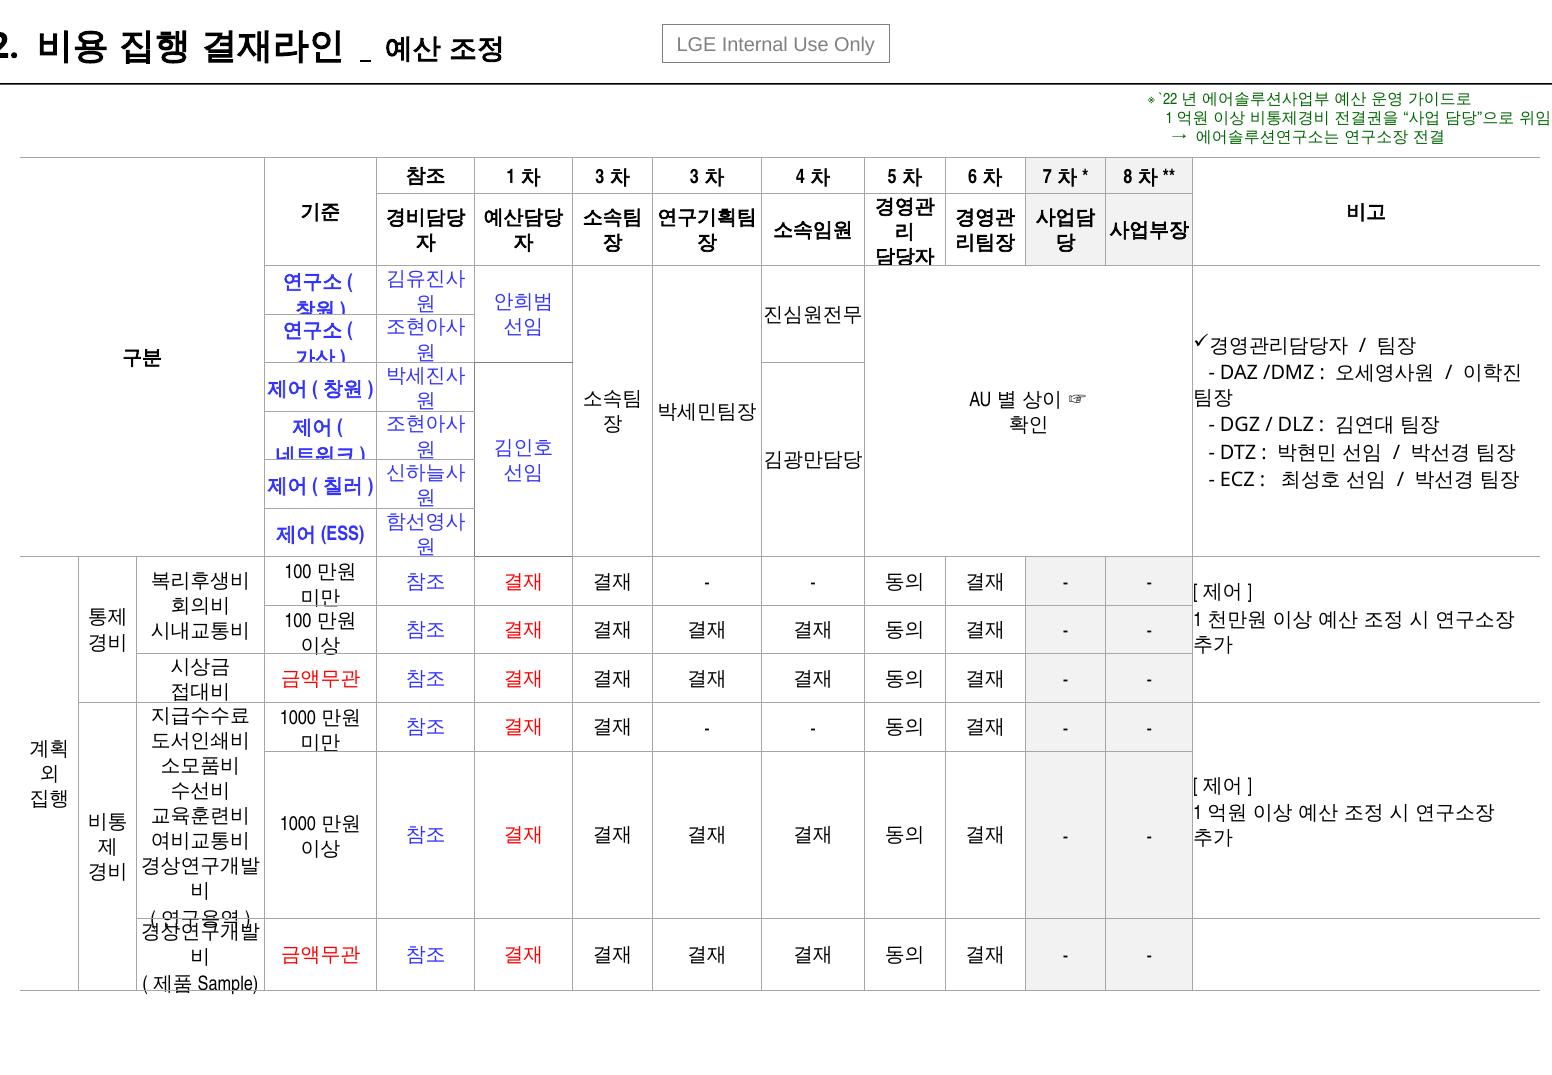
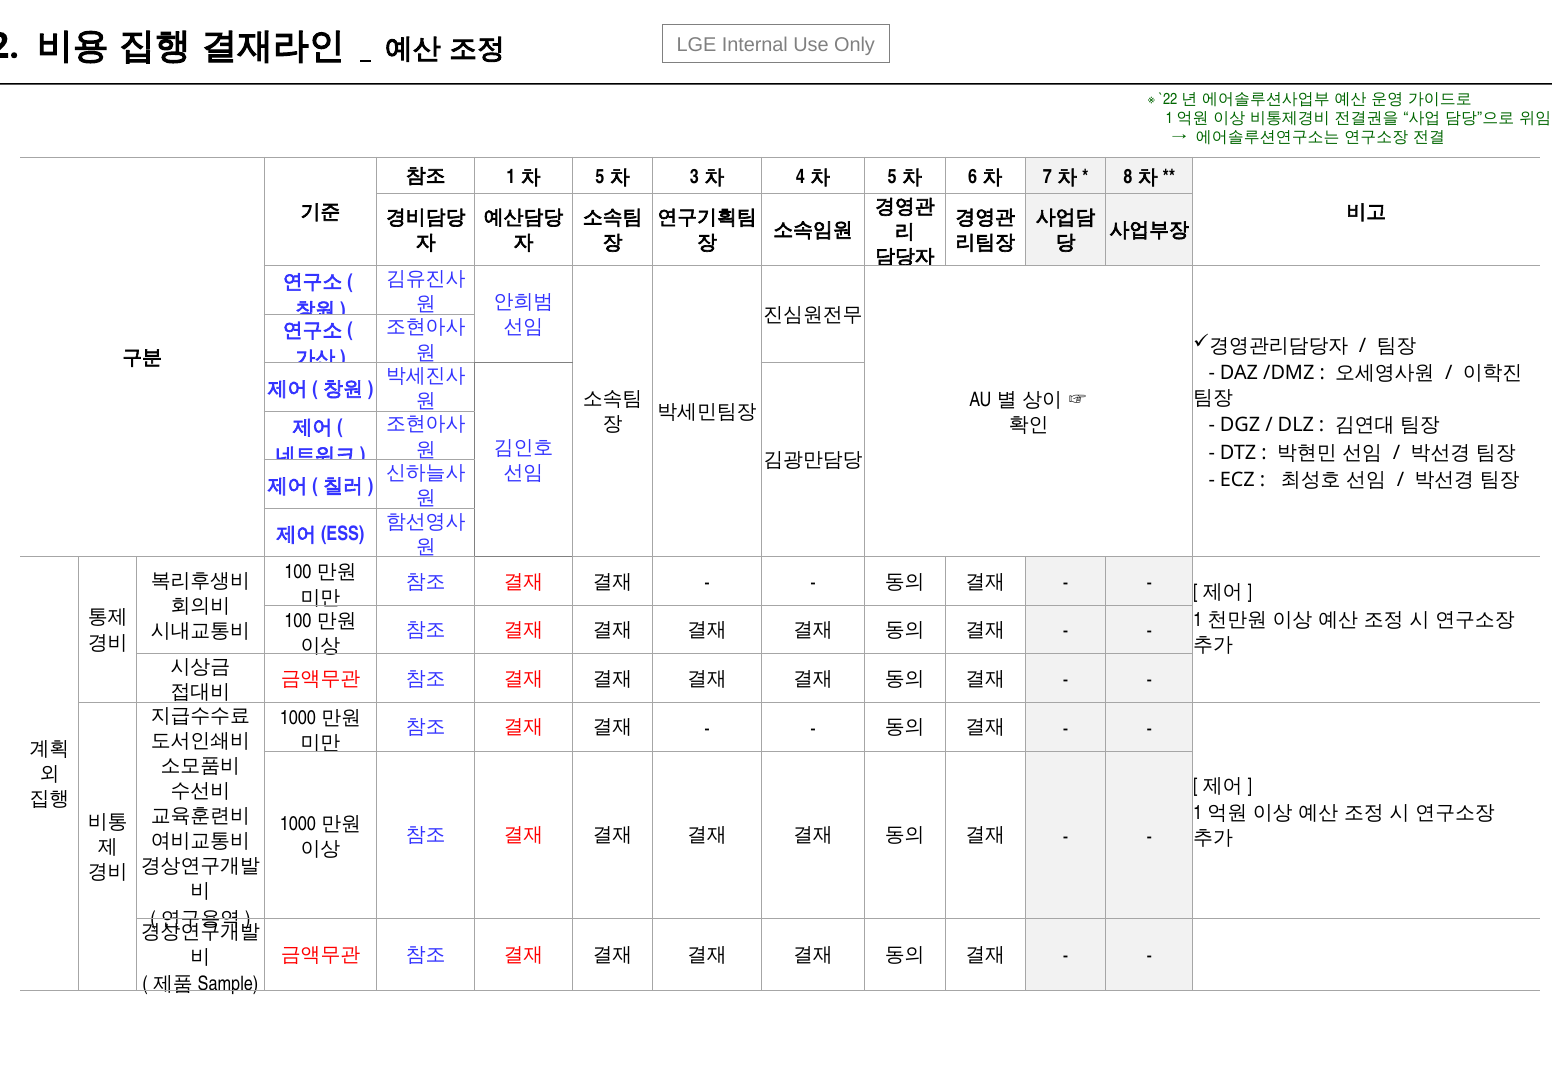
3: 3 -> 5 (600, 177)
